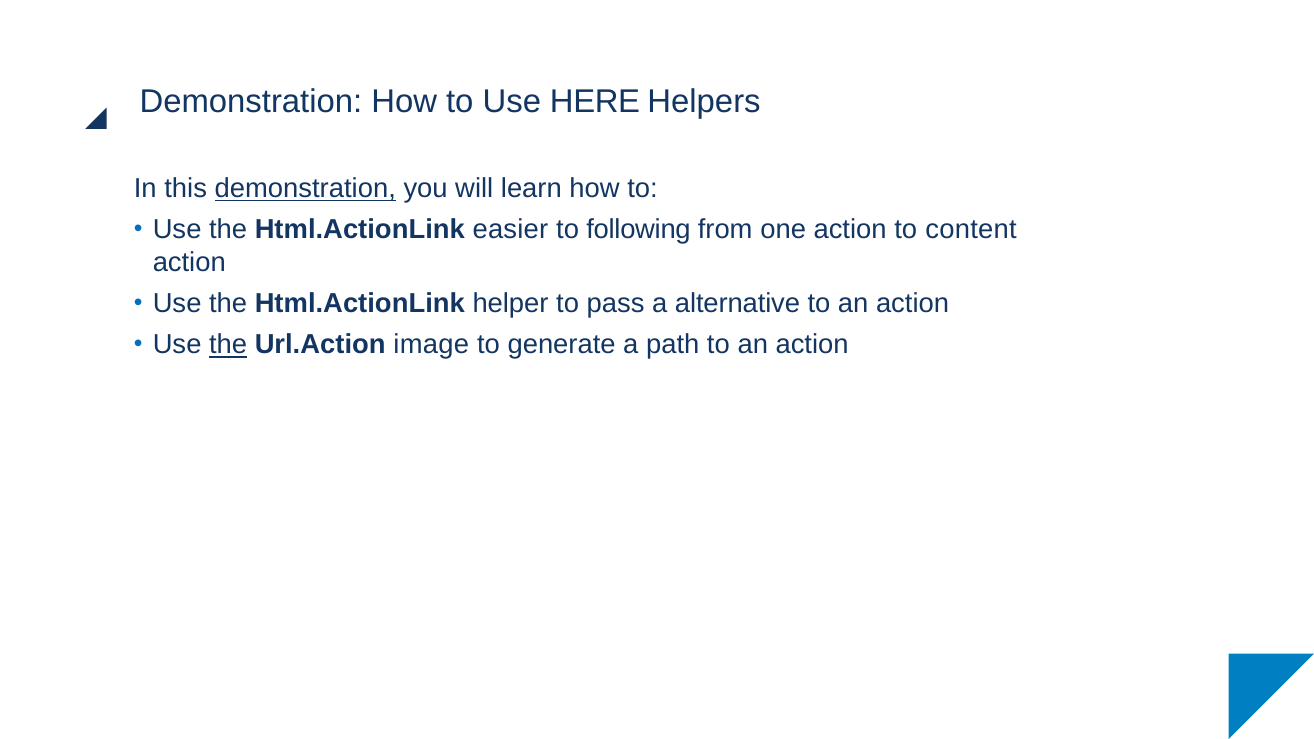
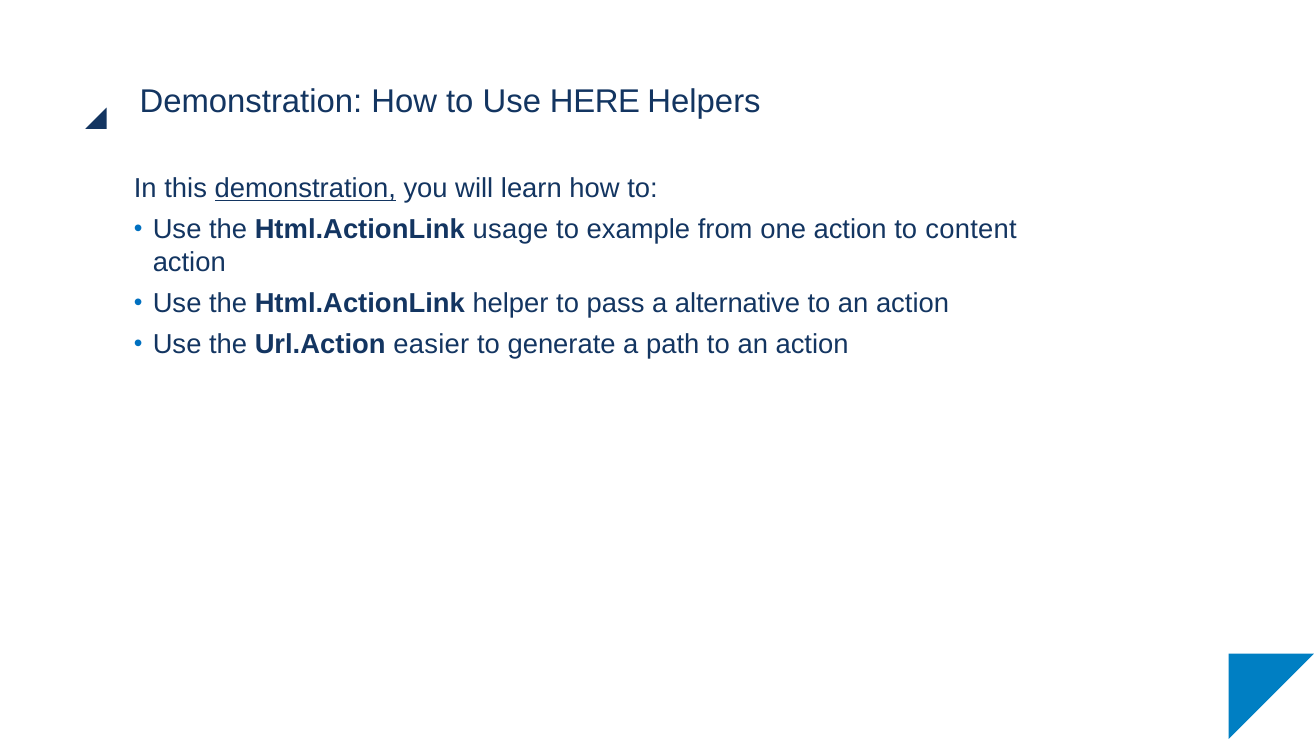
easier: easier -> usage (510, 230)
following: following -> example (638, 230)
the underline: present -> none (228, 345)
image: image -> easier (431, 345)
